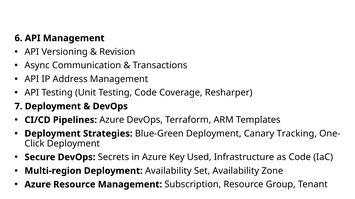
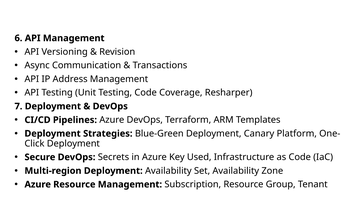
Tracking: Tracking -> Platform (297, 134)
